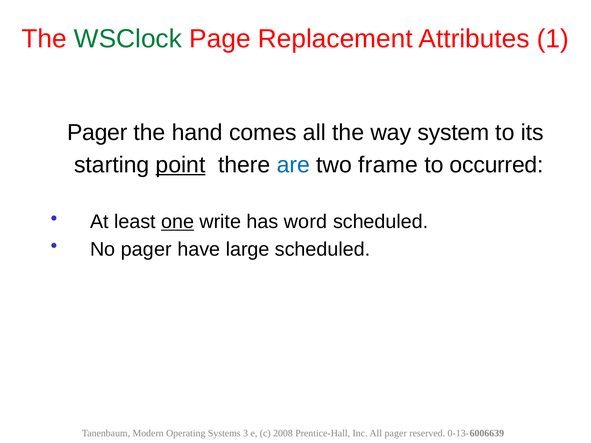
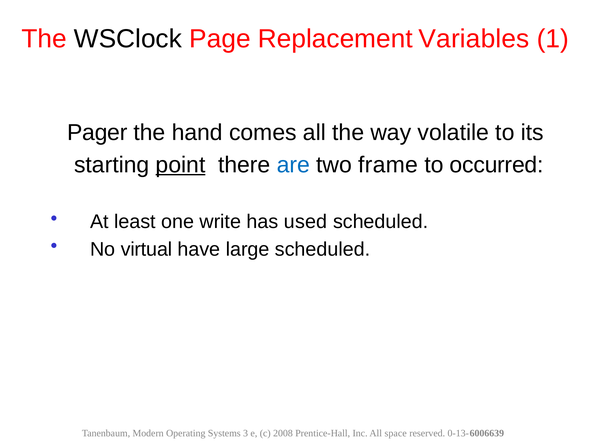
WSClock colour: green -> black (128, 39)
Attributes: Attributes -> Variables (474, 39)
system: system -> volatile (453, 133)
one underline: present -> none (178, 222)
word: word -> used (306, 222)
No pager: pager -> virtual (146, 249)
All pager: pager -> space (396, 433)
